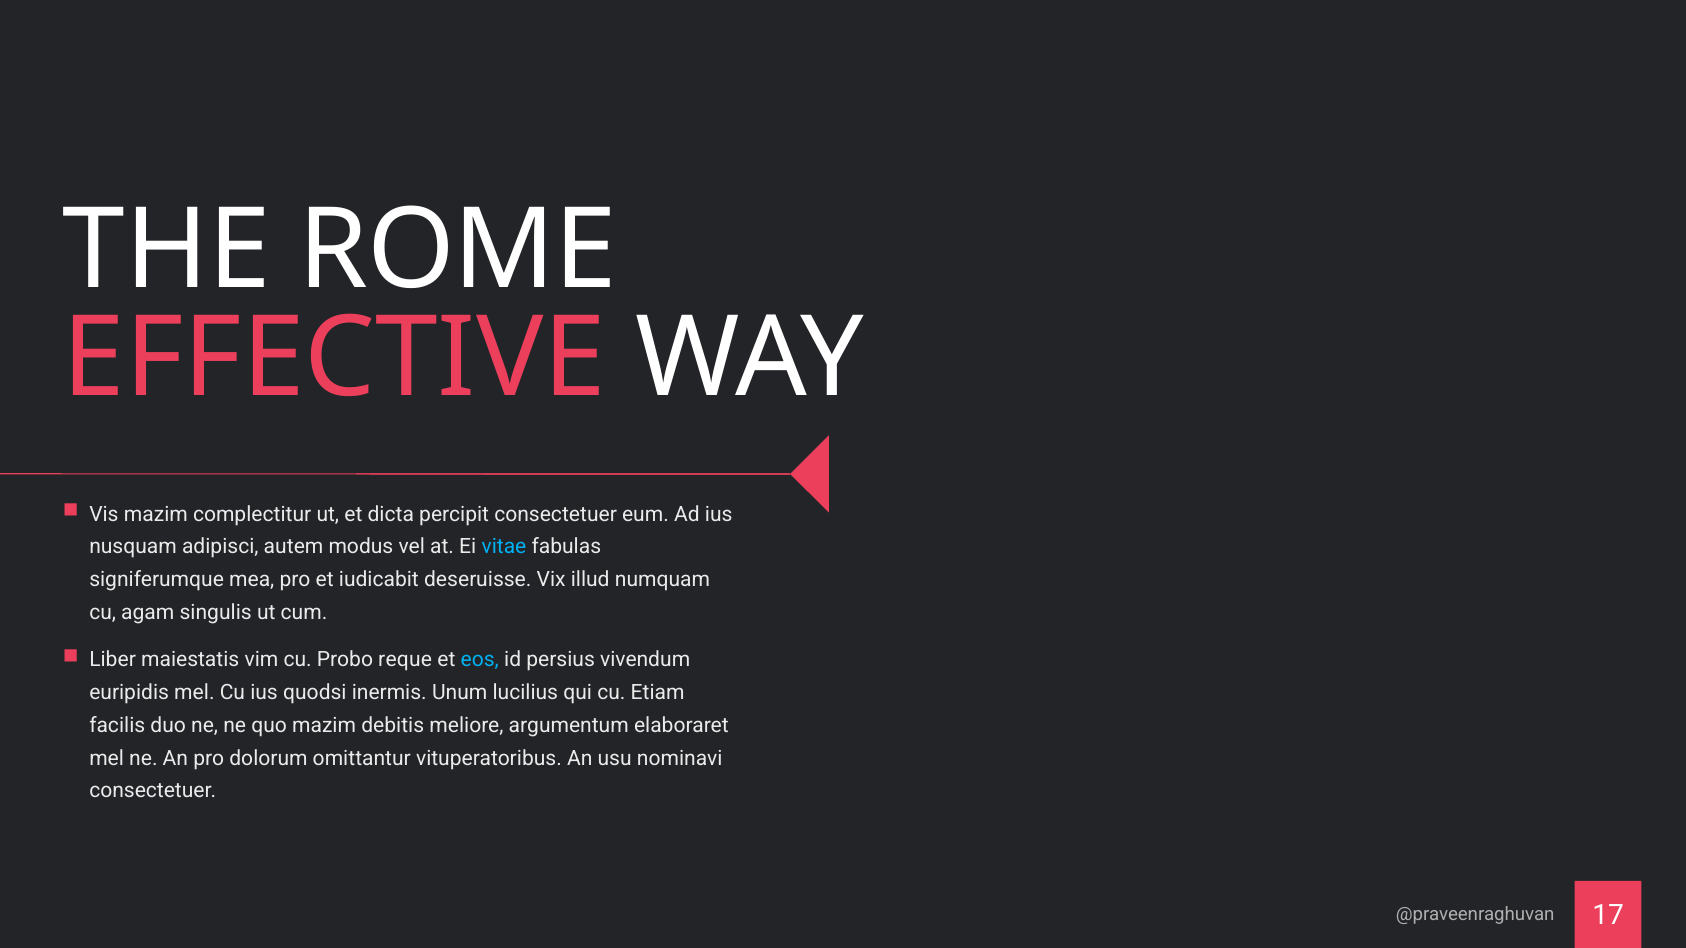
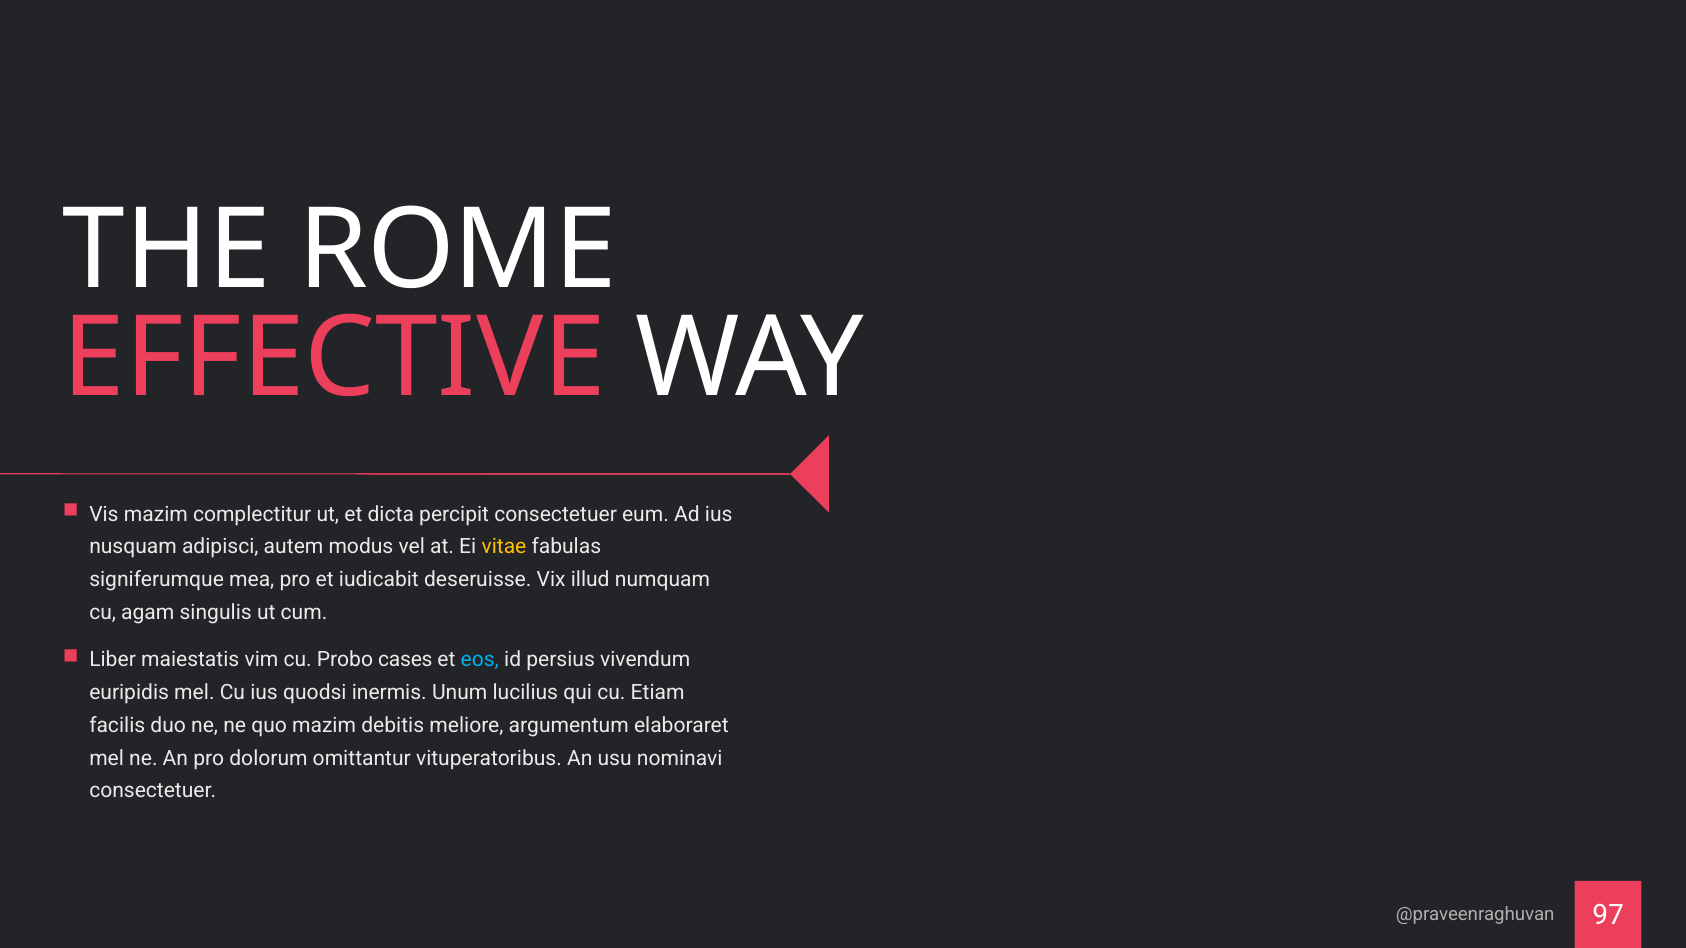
vitae colour: light blue -> yellow (504, 547)
reque: reque -> cases (405, 660)
17: 17 -> 97 (1608, 915)
